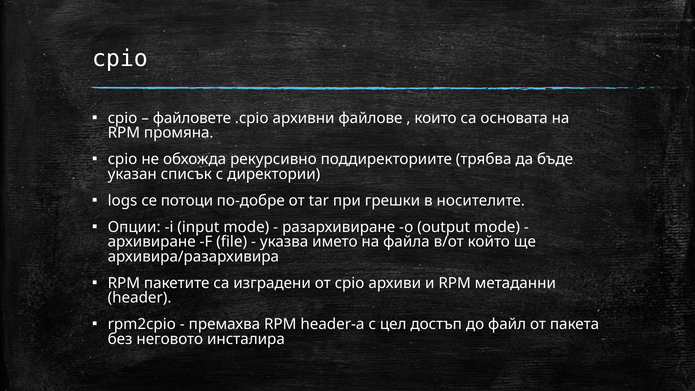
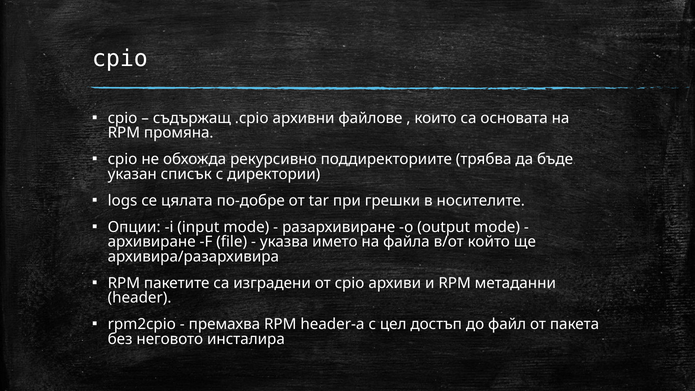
файловете: файловете -> съдържащ (192, 118)
потоци: потоци -> цялата (187, 201)
